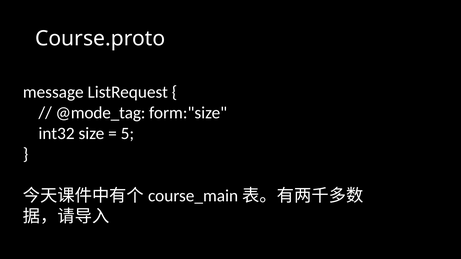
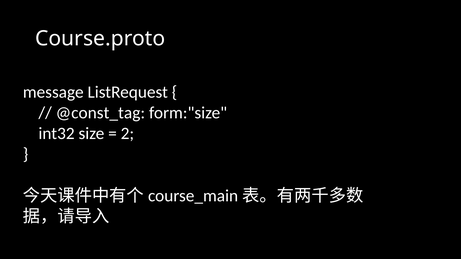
@mode_tag: @mode_tag -> @const_tag (100, 113)
5: 5 -> 2 (127, 134)
